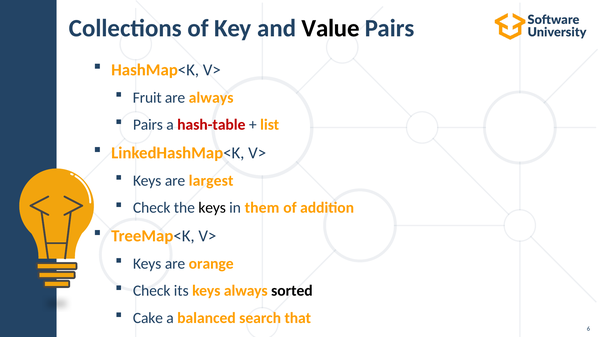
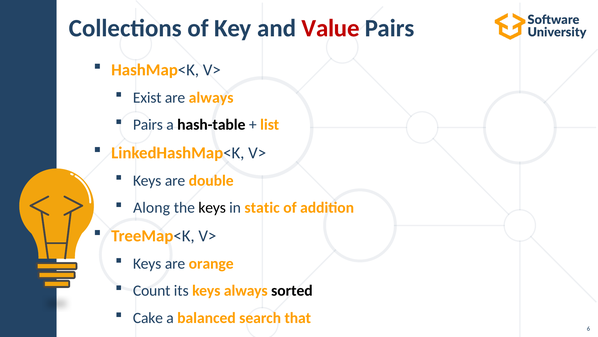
Value colour: black -> red (331, 28)
Fruit: Fruit -> Exist (147, 97)
hash-table colour: red -> black (211, 125)
largest: largest -> double (211, 180)
Check: Check -> Along (152, 207)
them: them -> static (262, 207)
Check: Check -> Count (152, 290)
